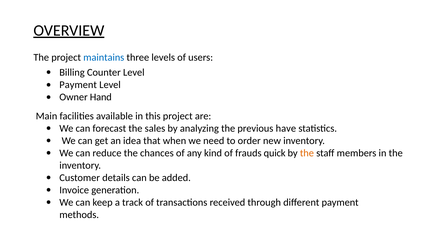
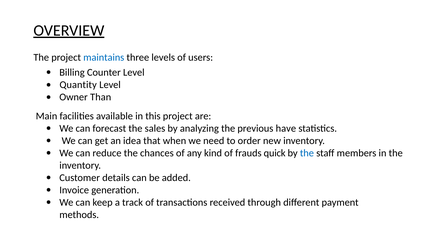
Payment: Payment -> Quantity (78, 85)
Hand: Hand -> Than (101, 97)
the colour: orange -> blue (307, 153)
